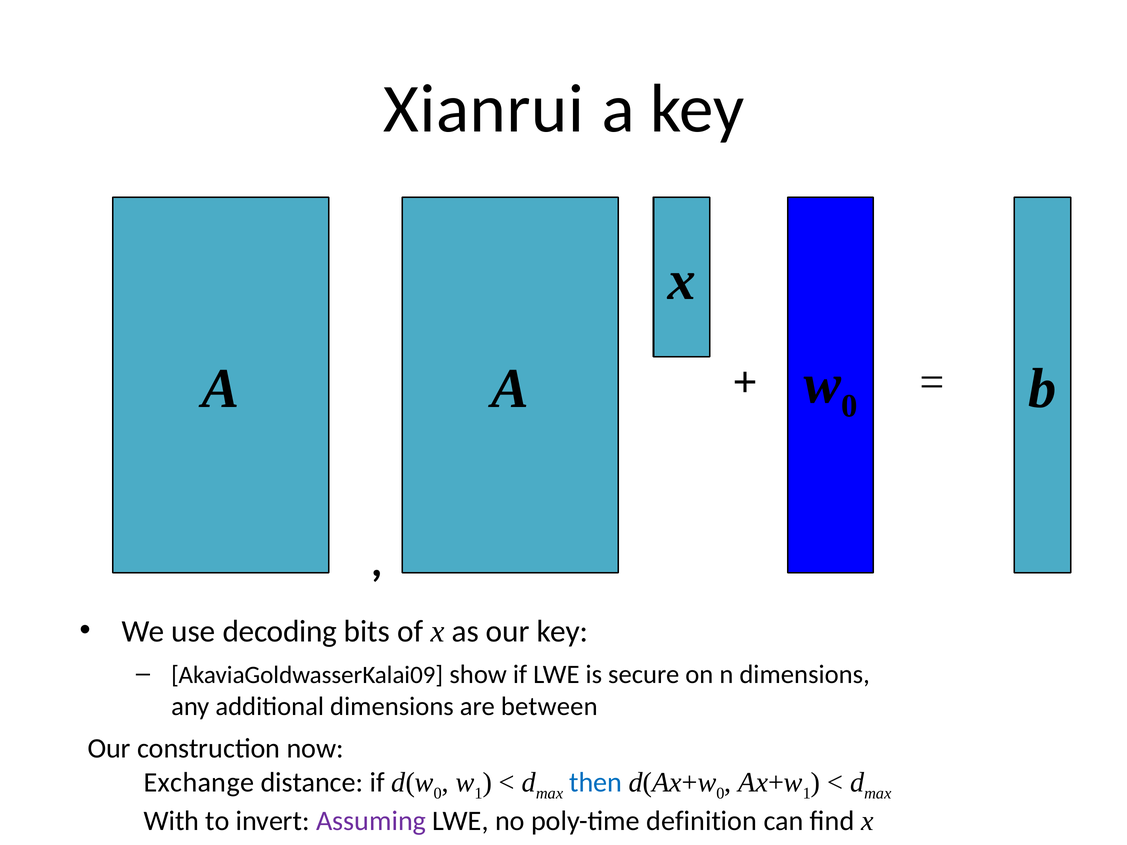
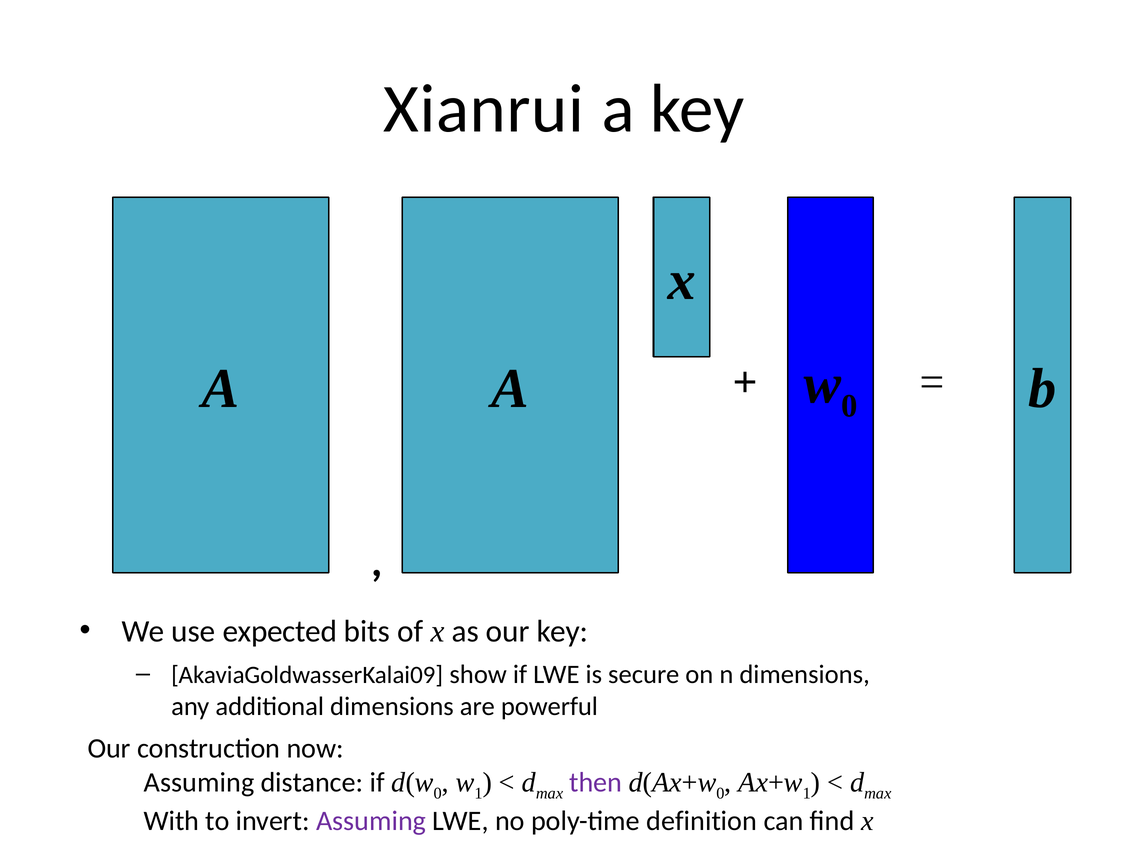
decoding: decoding -> expected (280, 631)
between: between -> powerful (549, 707)
Exchange: Exchange -> Assuming (199, 783)
then colour: blue -> purple (596, 783)
